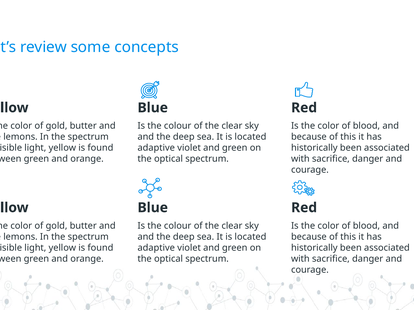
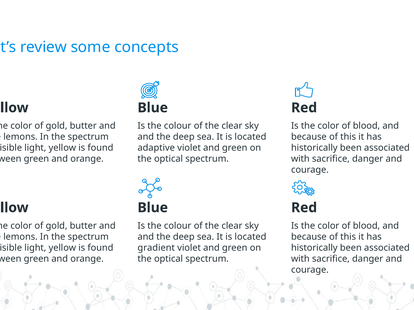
adaptive: adaptive -> gradient (156, 248)
